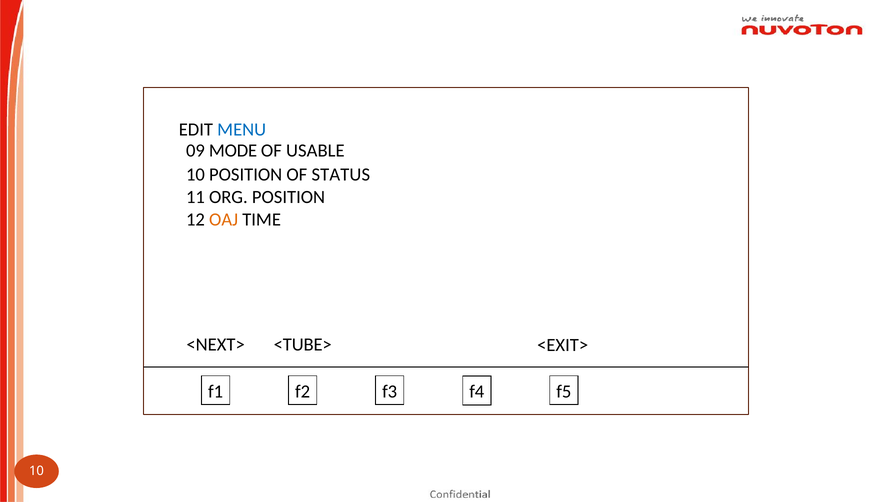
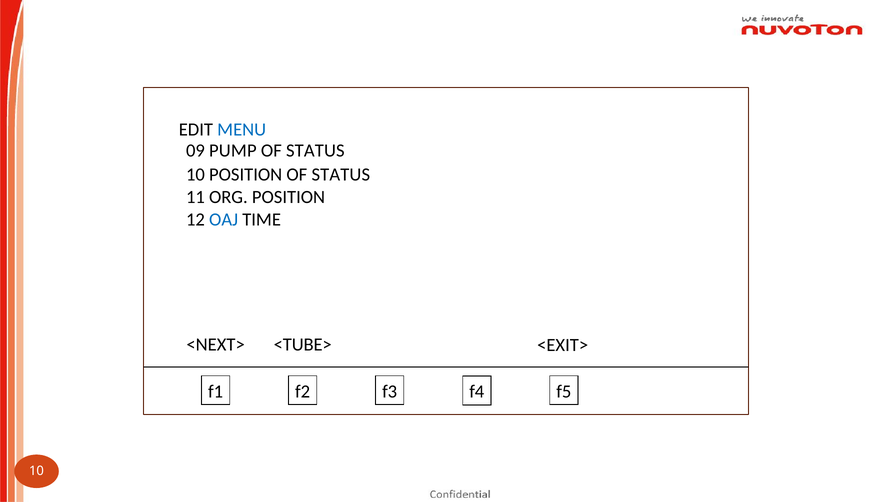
MODE: MODE -> PUMP (233, 151)
USABLE: USABLE -> STATUS (315, 151)
OAJ colour: orange -> blue (224, 220)
